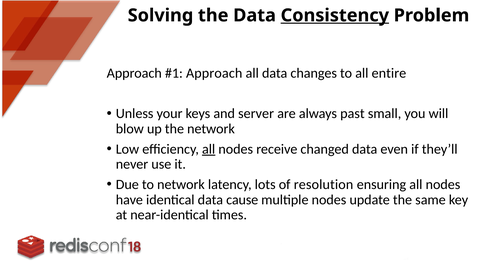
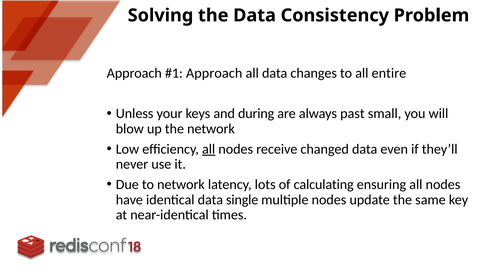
Consistency underline: present -> none (335, 15)
server: server -> during (256, 114)
resolution: resolution -> calculating (324, 184)
cause: cause -> single (242, 200)
